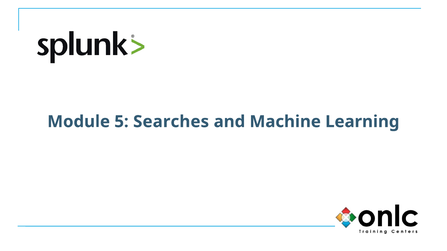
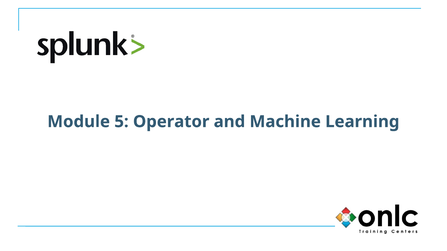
Searches: Searches -> Operator (171, 122)
